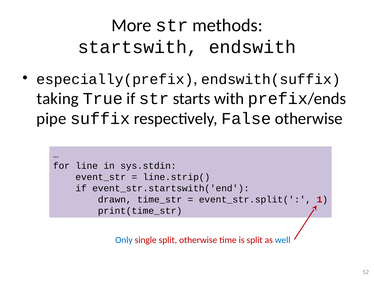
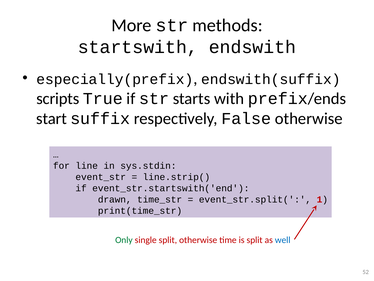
taking: taking -> scripts (58, 98)
pipe: pipe -> start (52, 118)
Only colour: blue -> green (124, 240)
